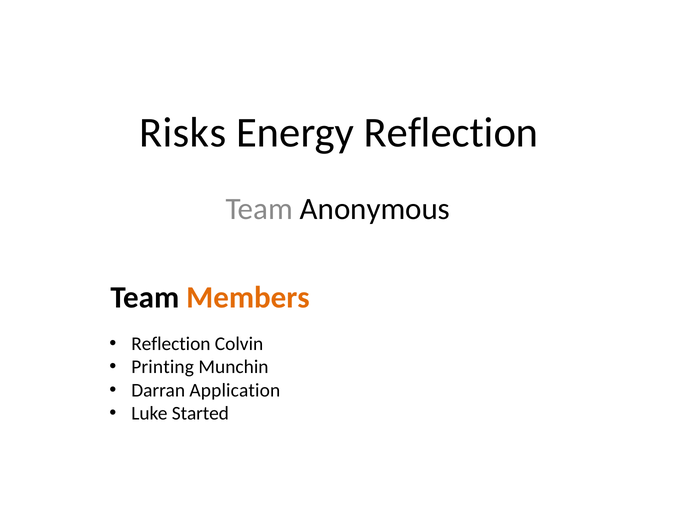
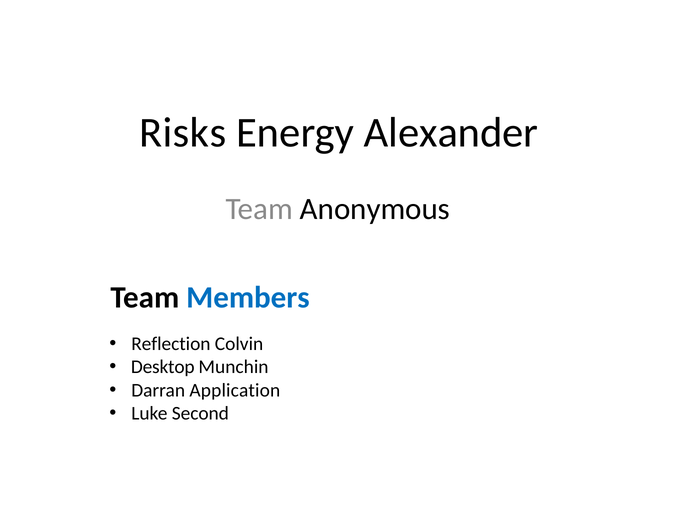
Energy Reflection: Reflection -> Alexander (451, 133)
Members colour: orange -> blue (248, 298)
Printing: Printing -> Desktop (163, 367)
Started: Started -> Second (200, 414)
